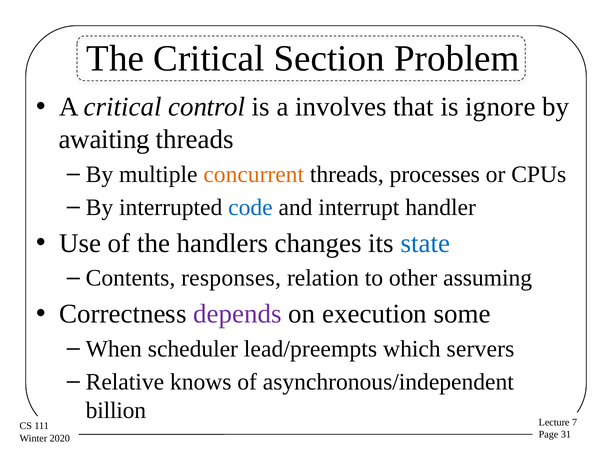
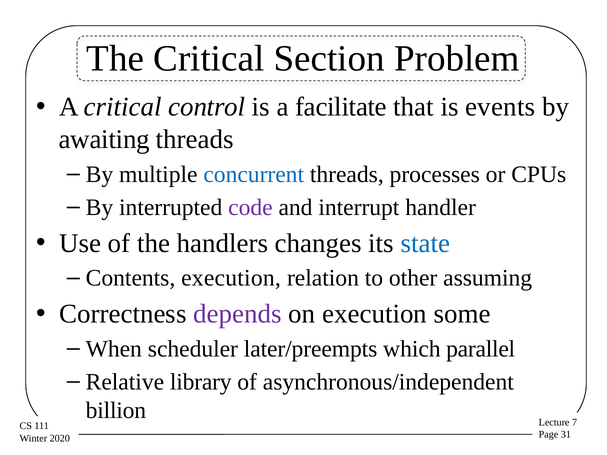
involves: involves -> facilitate (341, 107)
ignore: ignore -> events (500, 107)
concurrent colour: orange -> blue (254, 174)
code colour: blue -> purple (250, 207)
Contents responses: responses -> execution (231, 278)
lead/preempts: lead/preempts -> later/preempts (311, 349)
servers: servers -> parallel (481, 349)
knows: knows -> library (201, 382)
